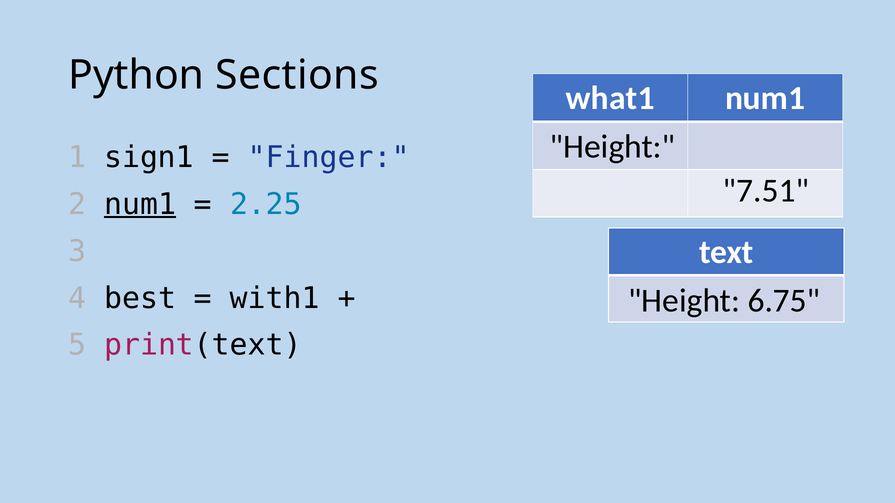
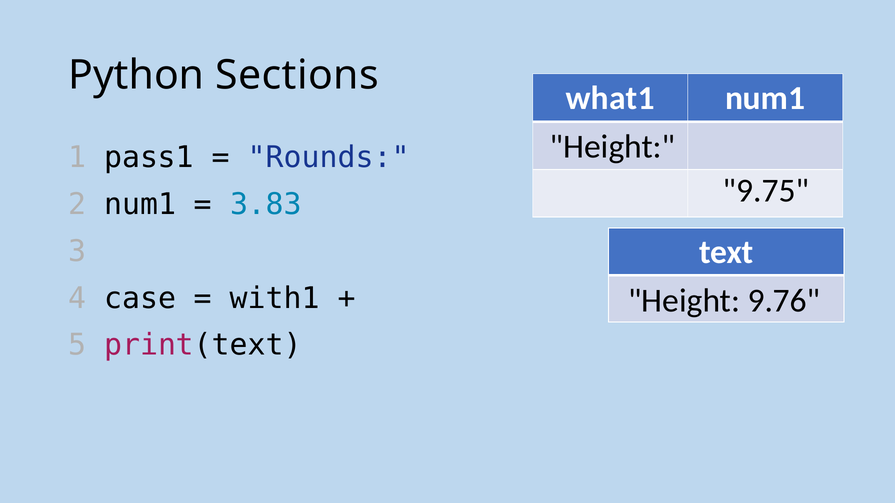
sign1: sign1 -> pass1 (149, 157)
Finger: Finger -> Rounds (329, 157)
7.51: 7.51 -> 9.75 (766, 191)
num1 underline: present -> none (140, 204)
2.25: 2.25 -> 3.83 (266, 204)
best: best -> case (140, 298)
6.75: 6.75 -> 9.76 (784, 301)
